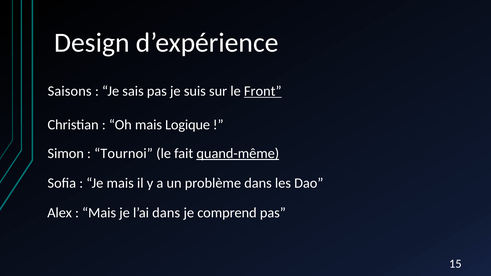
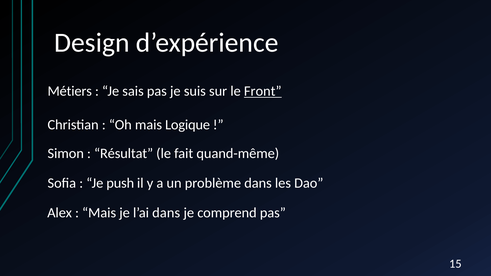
Saisons: Saisons -> Métiers (70, 91)
Tournoi: Tournoi -> Résultat (124, 153)
quand-même underline: present -> none (238, 153)
Je mais: mais -> push (120, 183)
